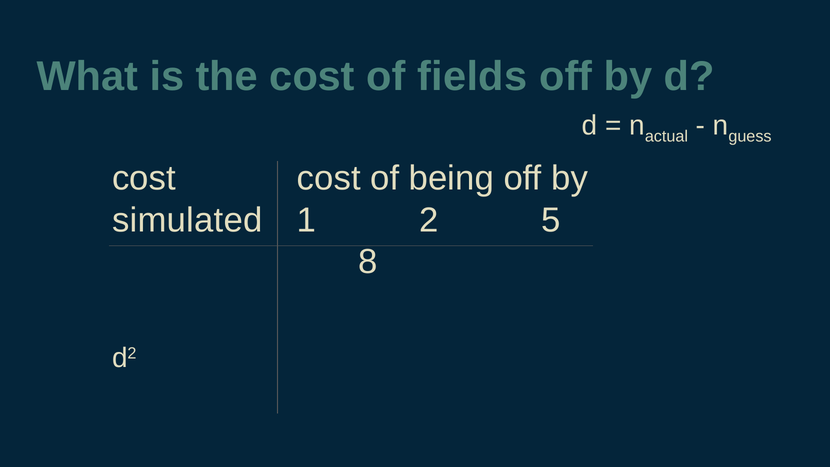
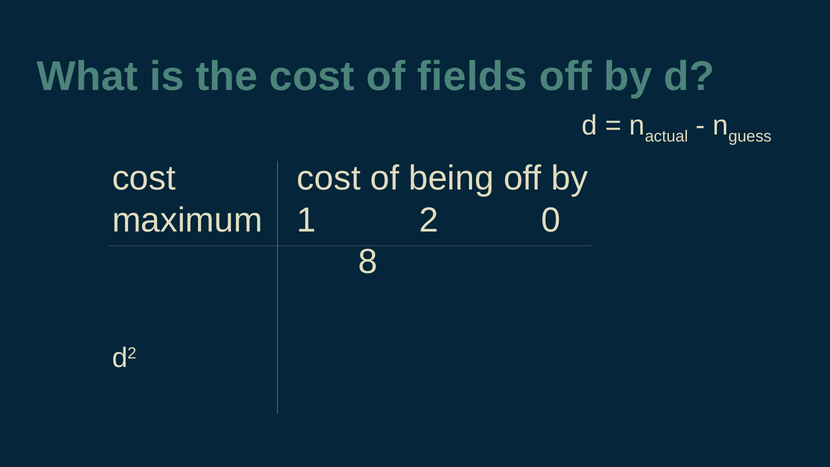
simulated: simulated -> maximum (187, 220)
5: 5 -> 0 (551, 220)
